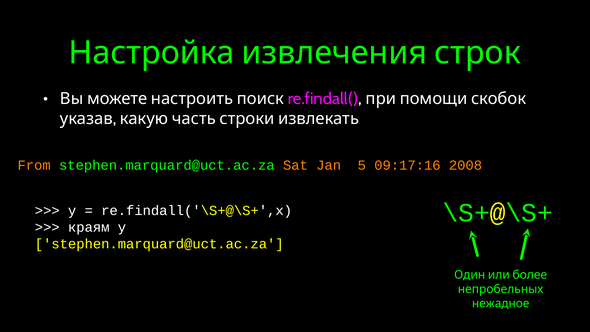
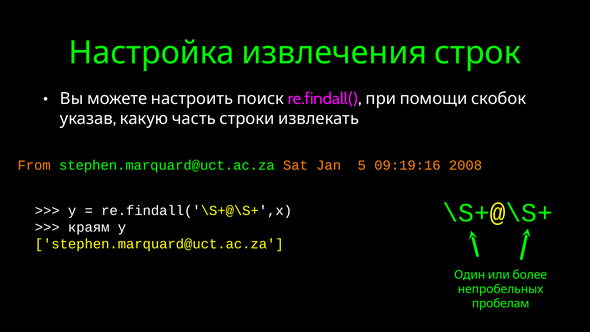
09:17:16: 09:17:16 -> 09:19:16 (407, 165)
нежадное: нежадное -> пробелам (501, 304)
